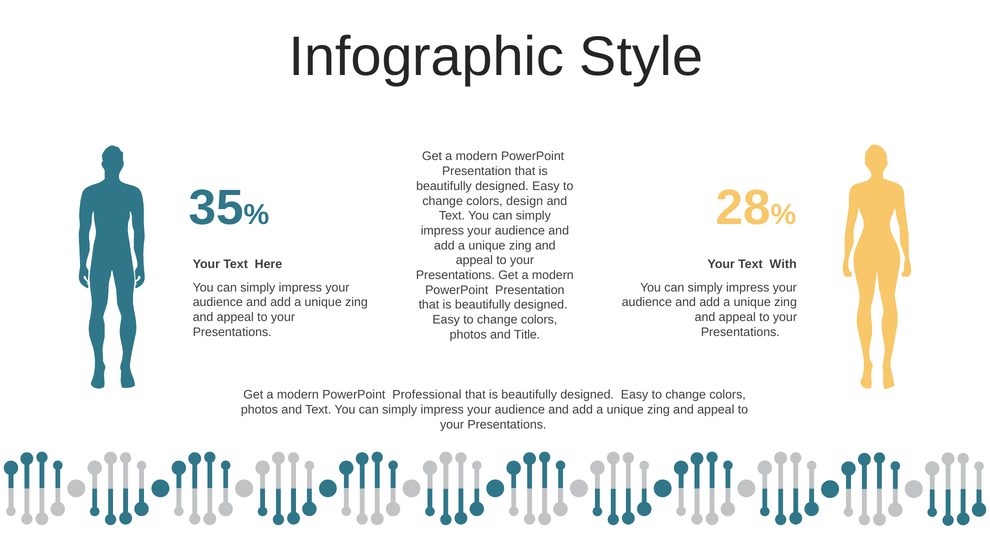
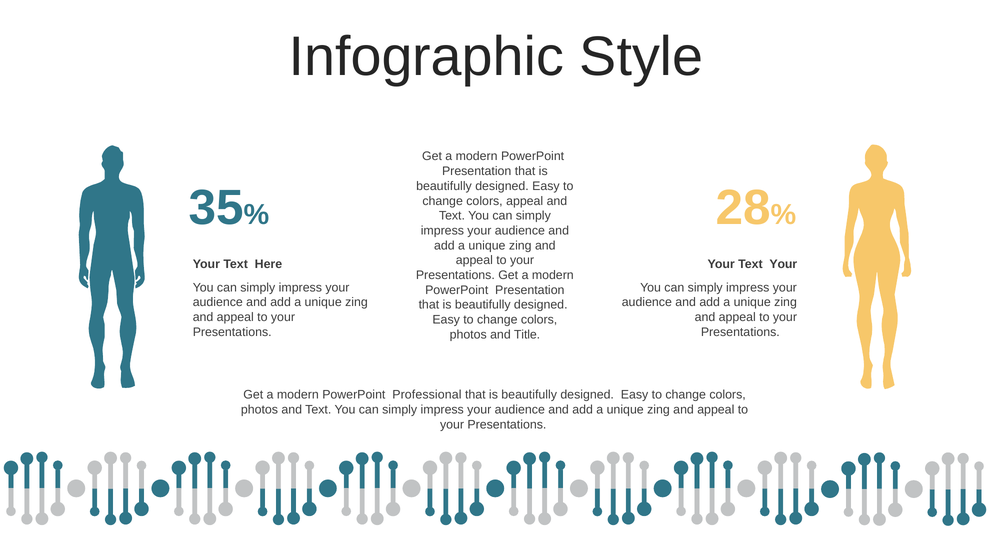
colors design: design -> appeal (525, 201)
Text With: With -> Your (783, 264)
